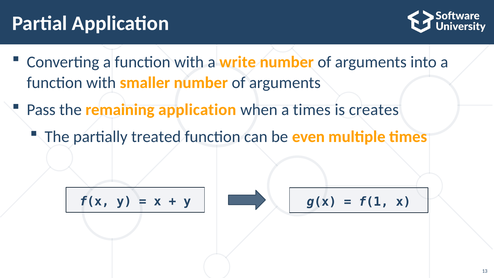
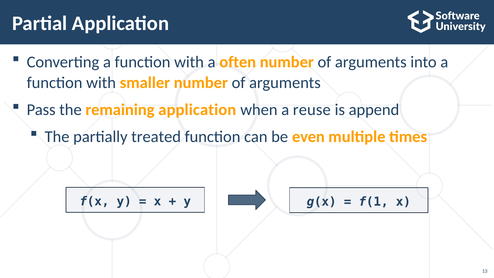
write: write -> often (238, 62)
a times: times -> reuse (312, 110)
creates: creates -> append (374, 110)
